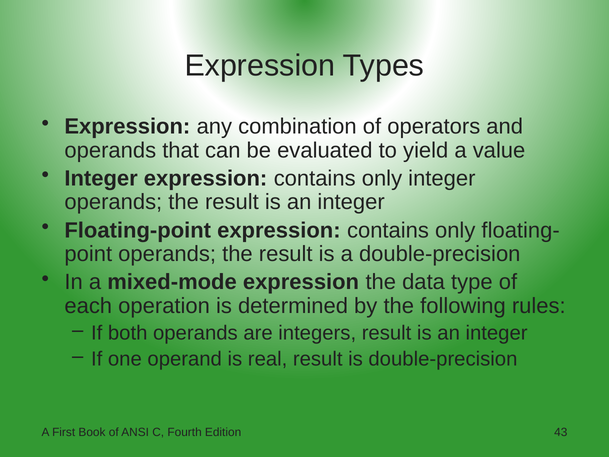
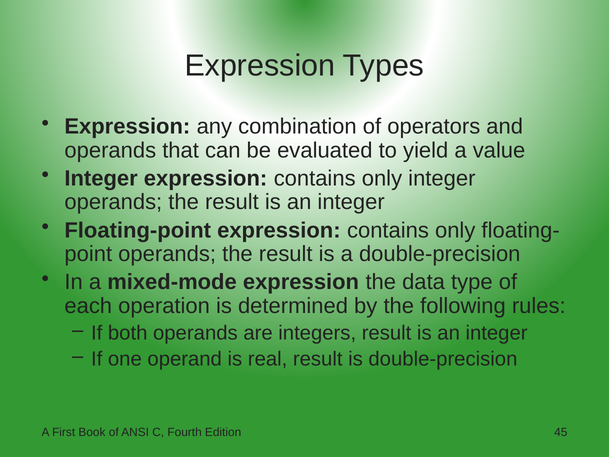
43: 43 -> 45 (561, 432)
